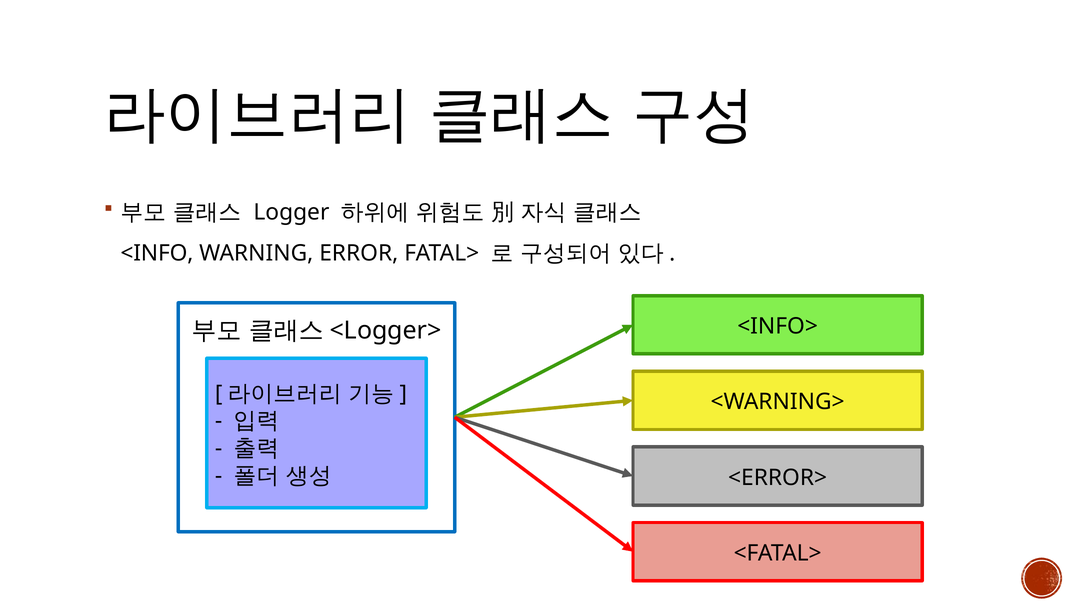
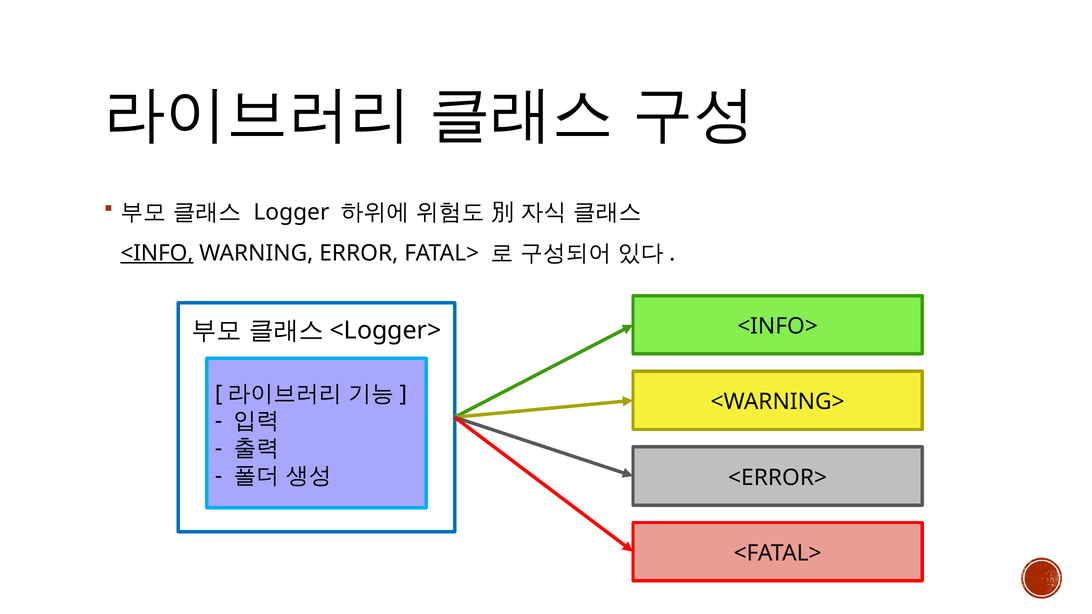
<INFO underline: none -> present (157, 253)
